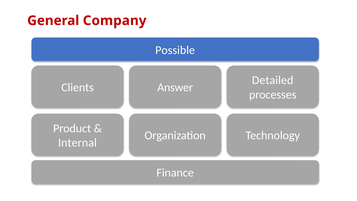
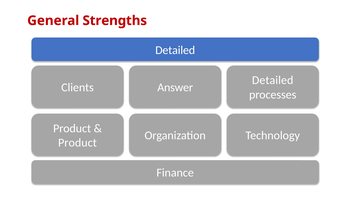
Company: Company -> Strengths (115, 21)
Possible: Possible -> Detailed (175, 50)
Internal: Internal -> Product (77, 143)
